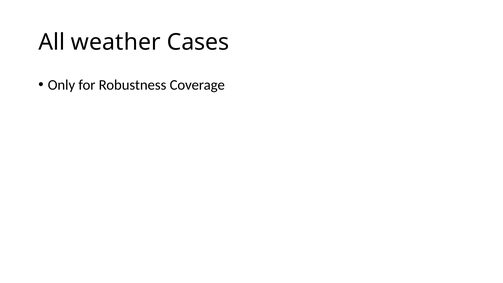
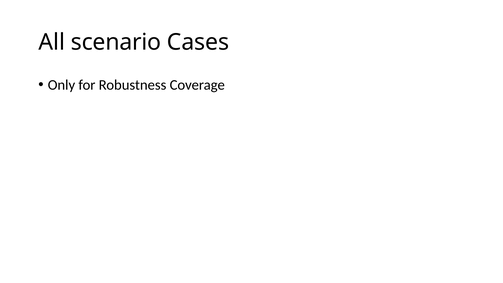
weather: weather -> scenario (116, 42)
